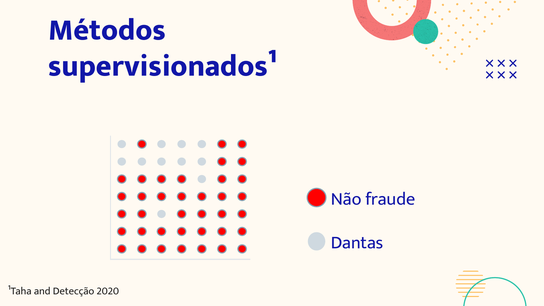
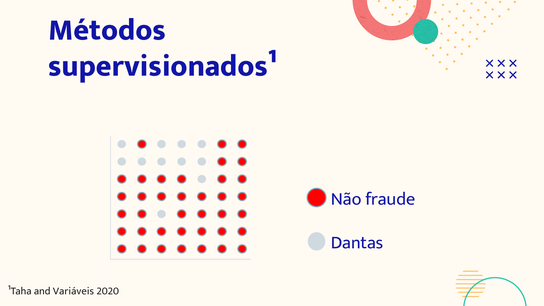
Detecção: Detecção -> Variáveis (73, 291)
